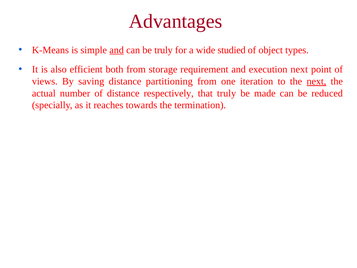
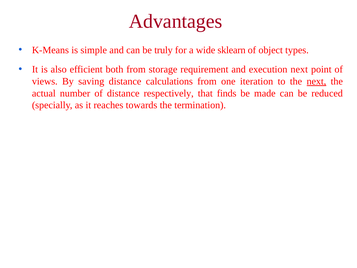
and underline: present -> none (117, 50)
studied: studied -> sklearn (232, 50)
partitioning: partitioning -> calculations (169, 81)
that truly: truly -> finds (227, 93)
